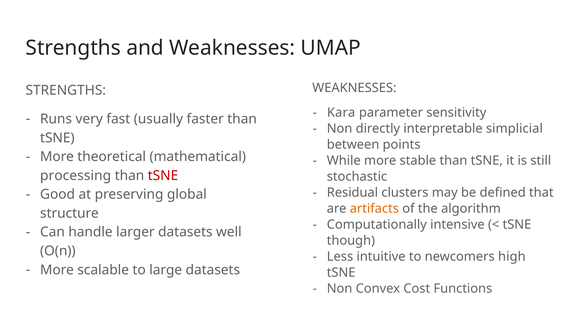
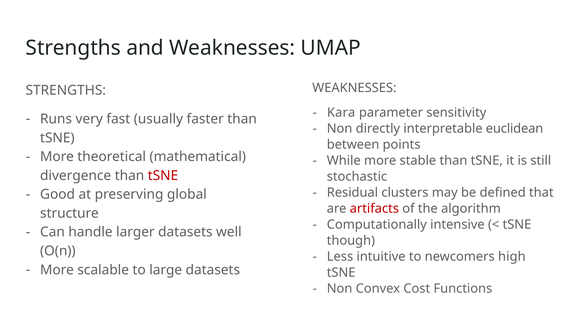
simplicial: simplicial -> euclidean (515, 129)
processing: processing -> divergence (76, 176)
artifacts colour: orange -> red (374, 209)
